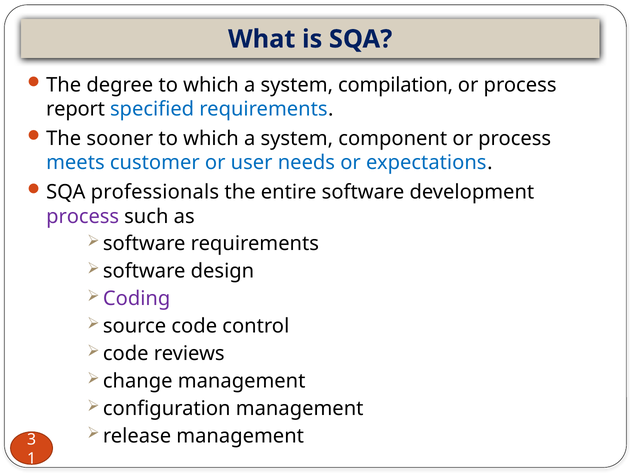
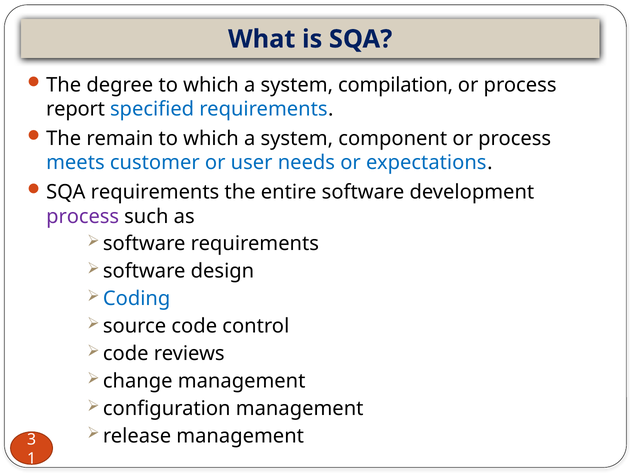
sooner: sooner -> remain (120, 138)
SQA professionals: professionals -> requirements (155, 192)
Coding colour: purple -> blue (137, 298)
